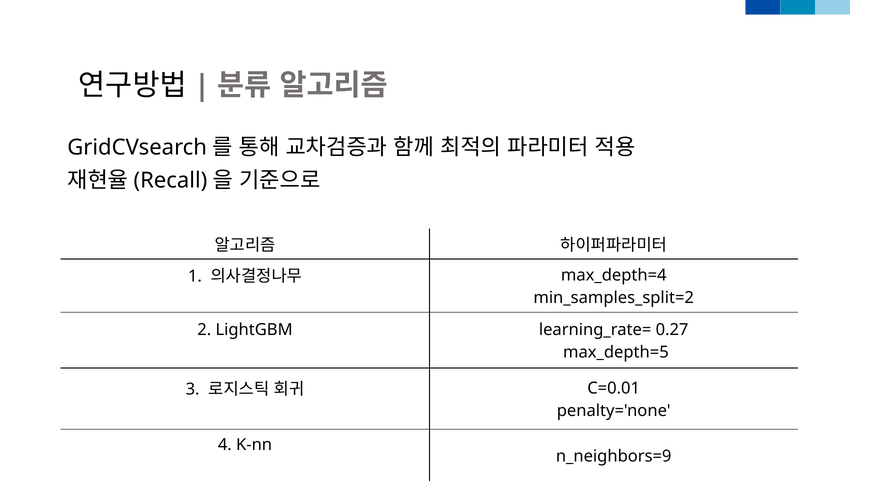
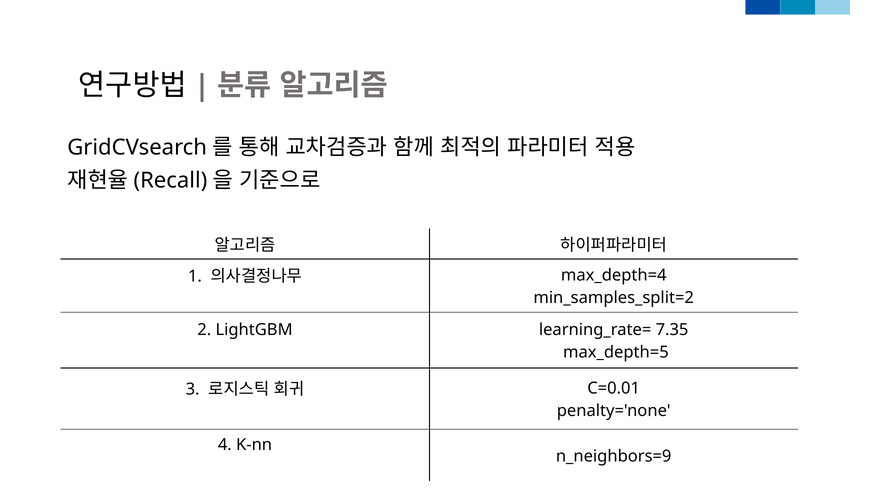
0.27: 0.27 -> 7.35 (672, 330)
